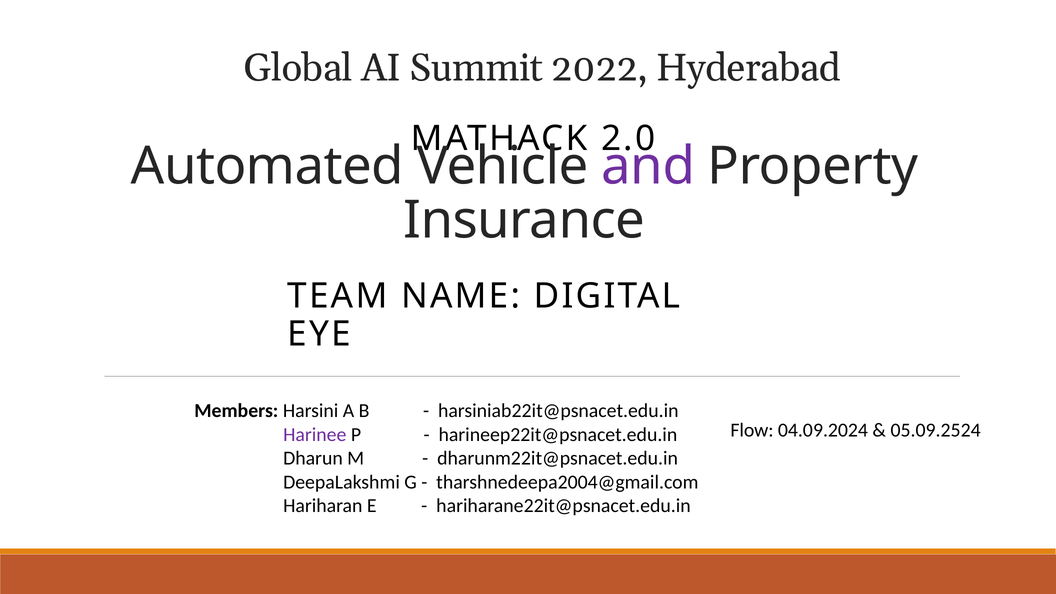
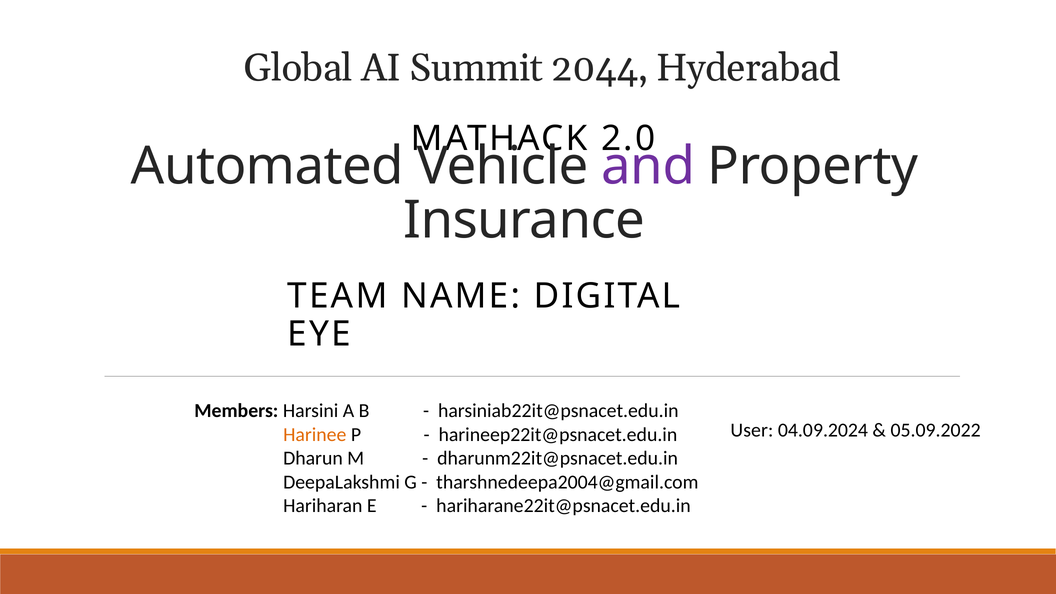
2022: 2022 -> 2044 (600, 68)
Flow: Flow -> User (752, 430)
05.09.2524: 05.09.2524 -> 05.09.2022 (936, 430)
Harinee colour: purple -> orange (315, 435)
